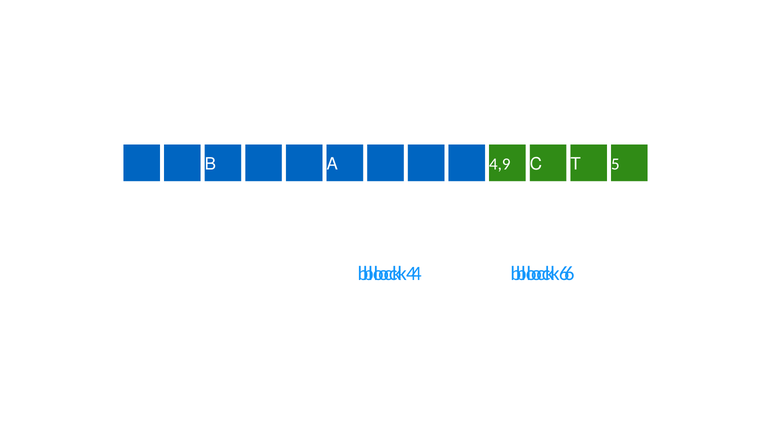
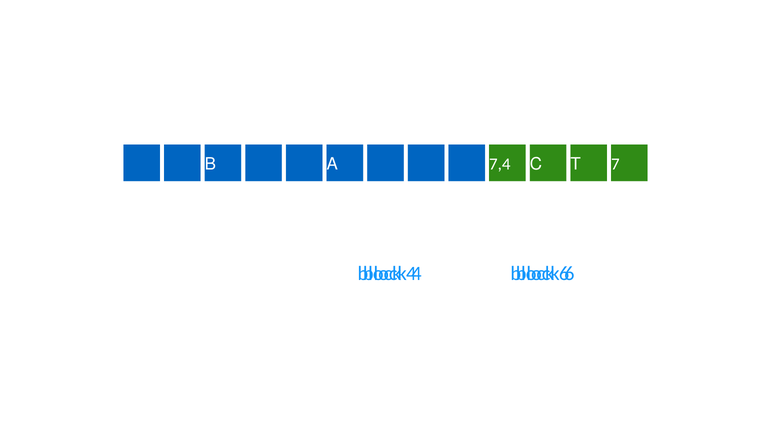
4,9: 4,9 -> 7,4 (500, 164)
T 5: 5 -> 7 (615, 164)
